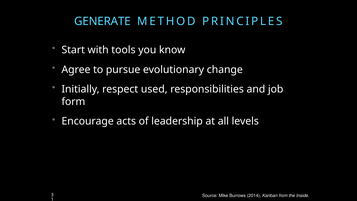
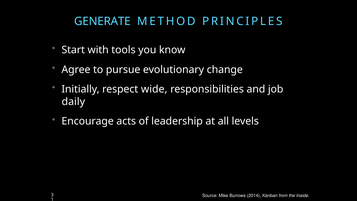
used: used -> wide (154, 89)
form: form -> daily (73, 102)
